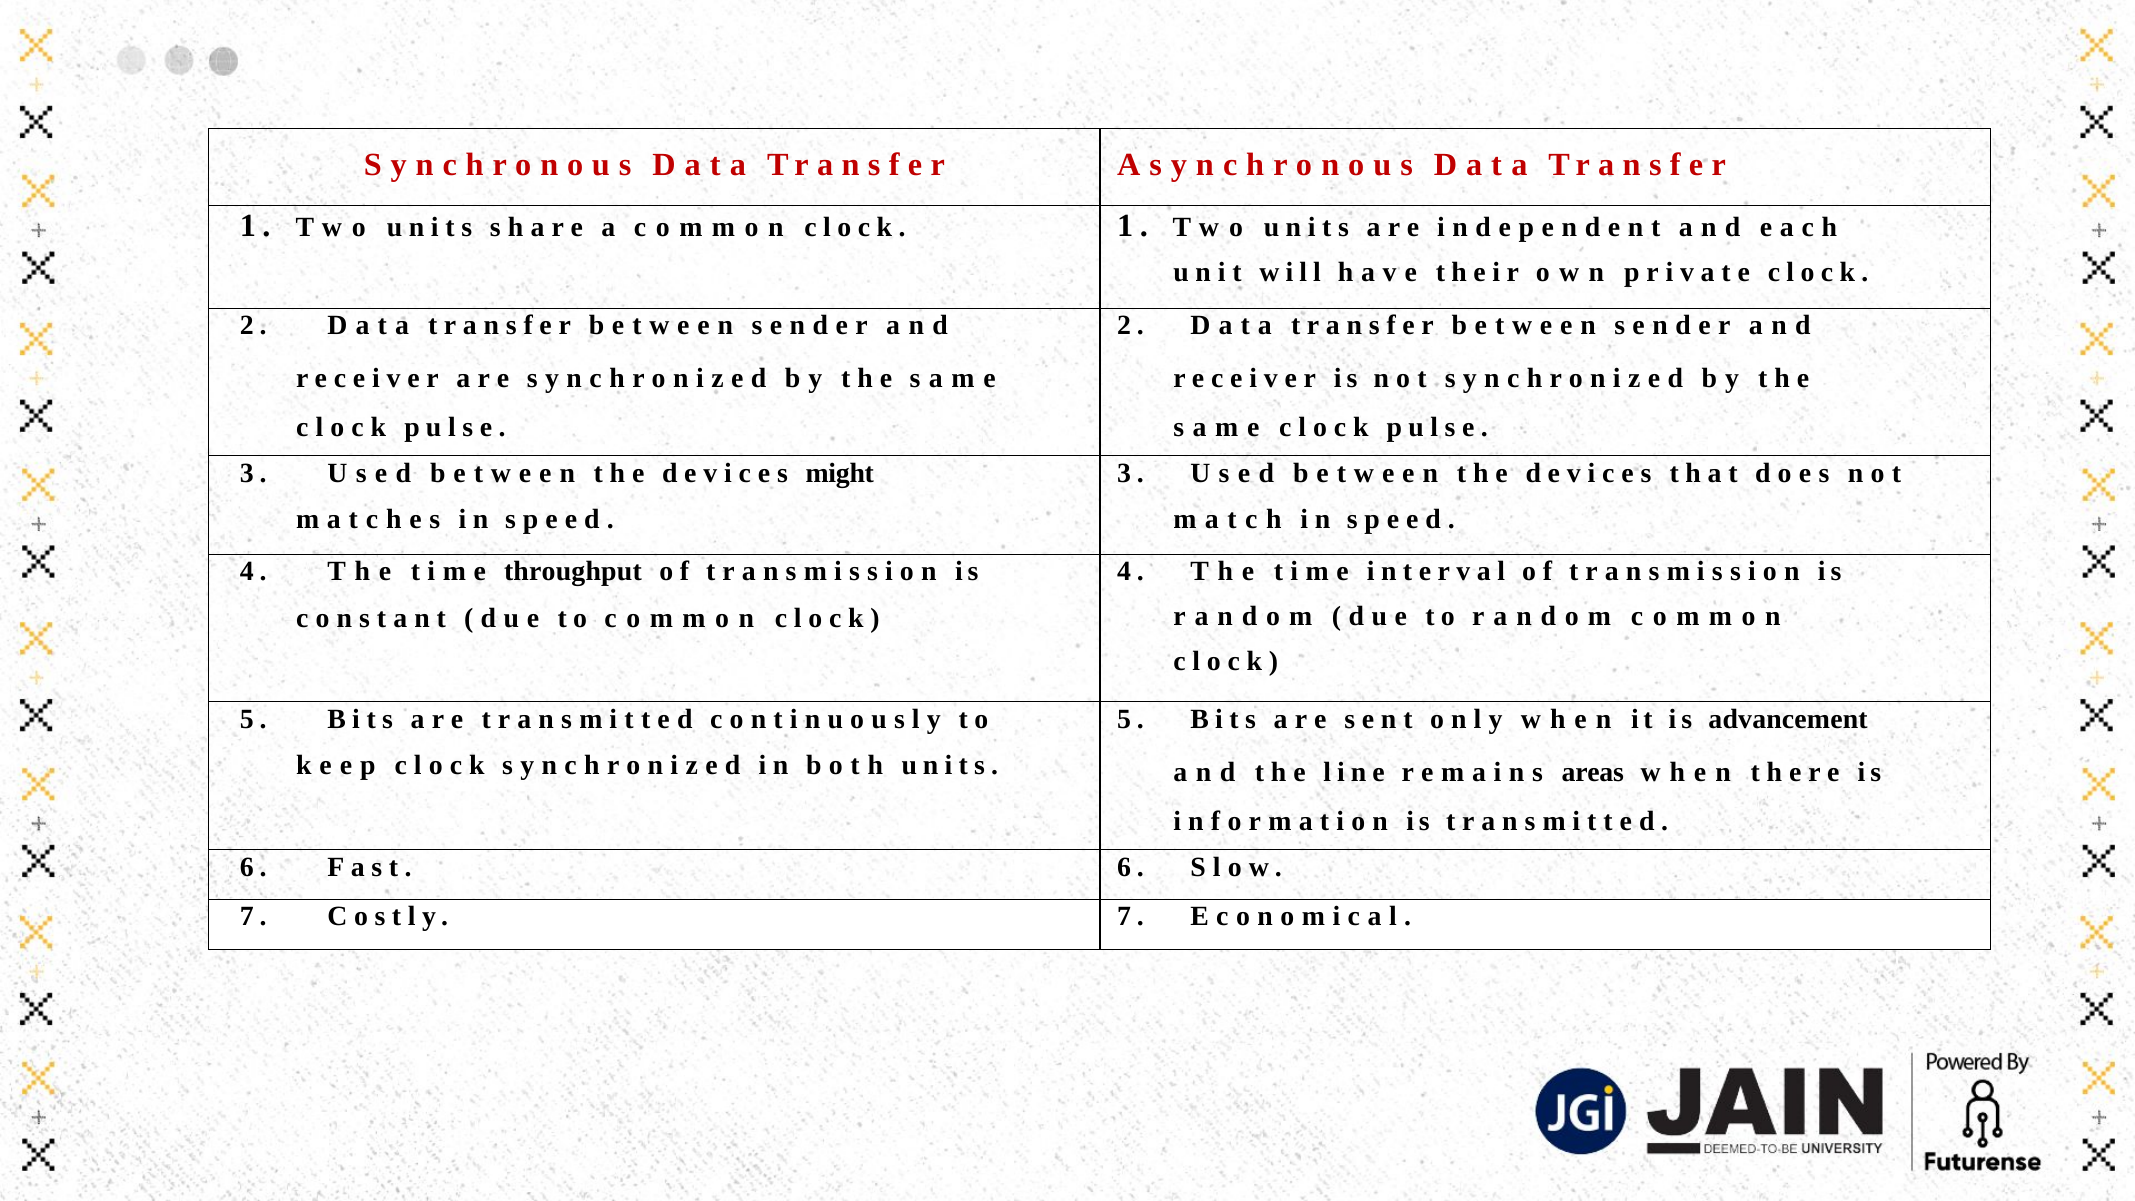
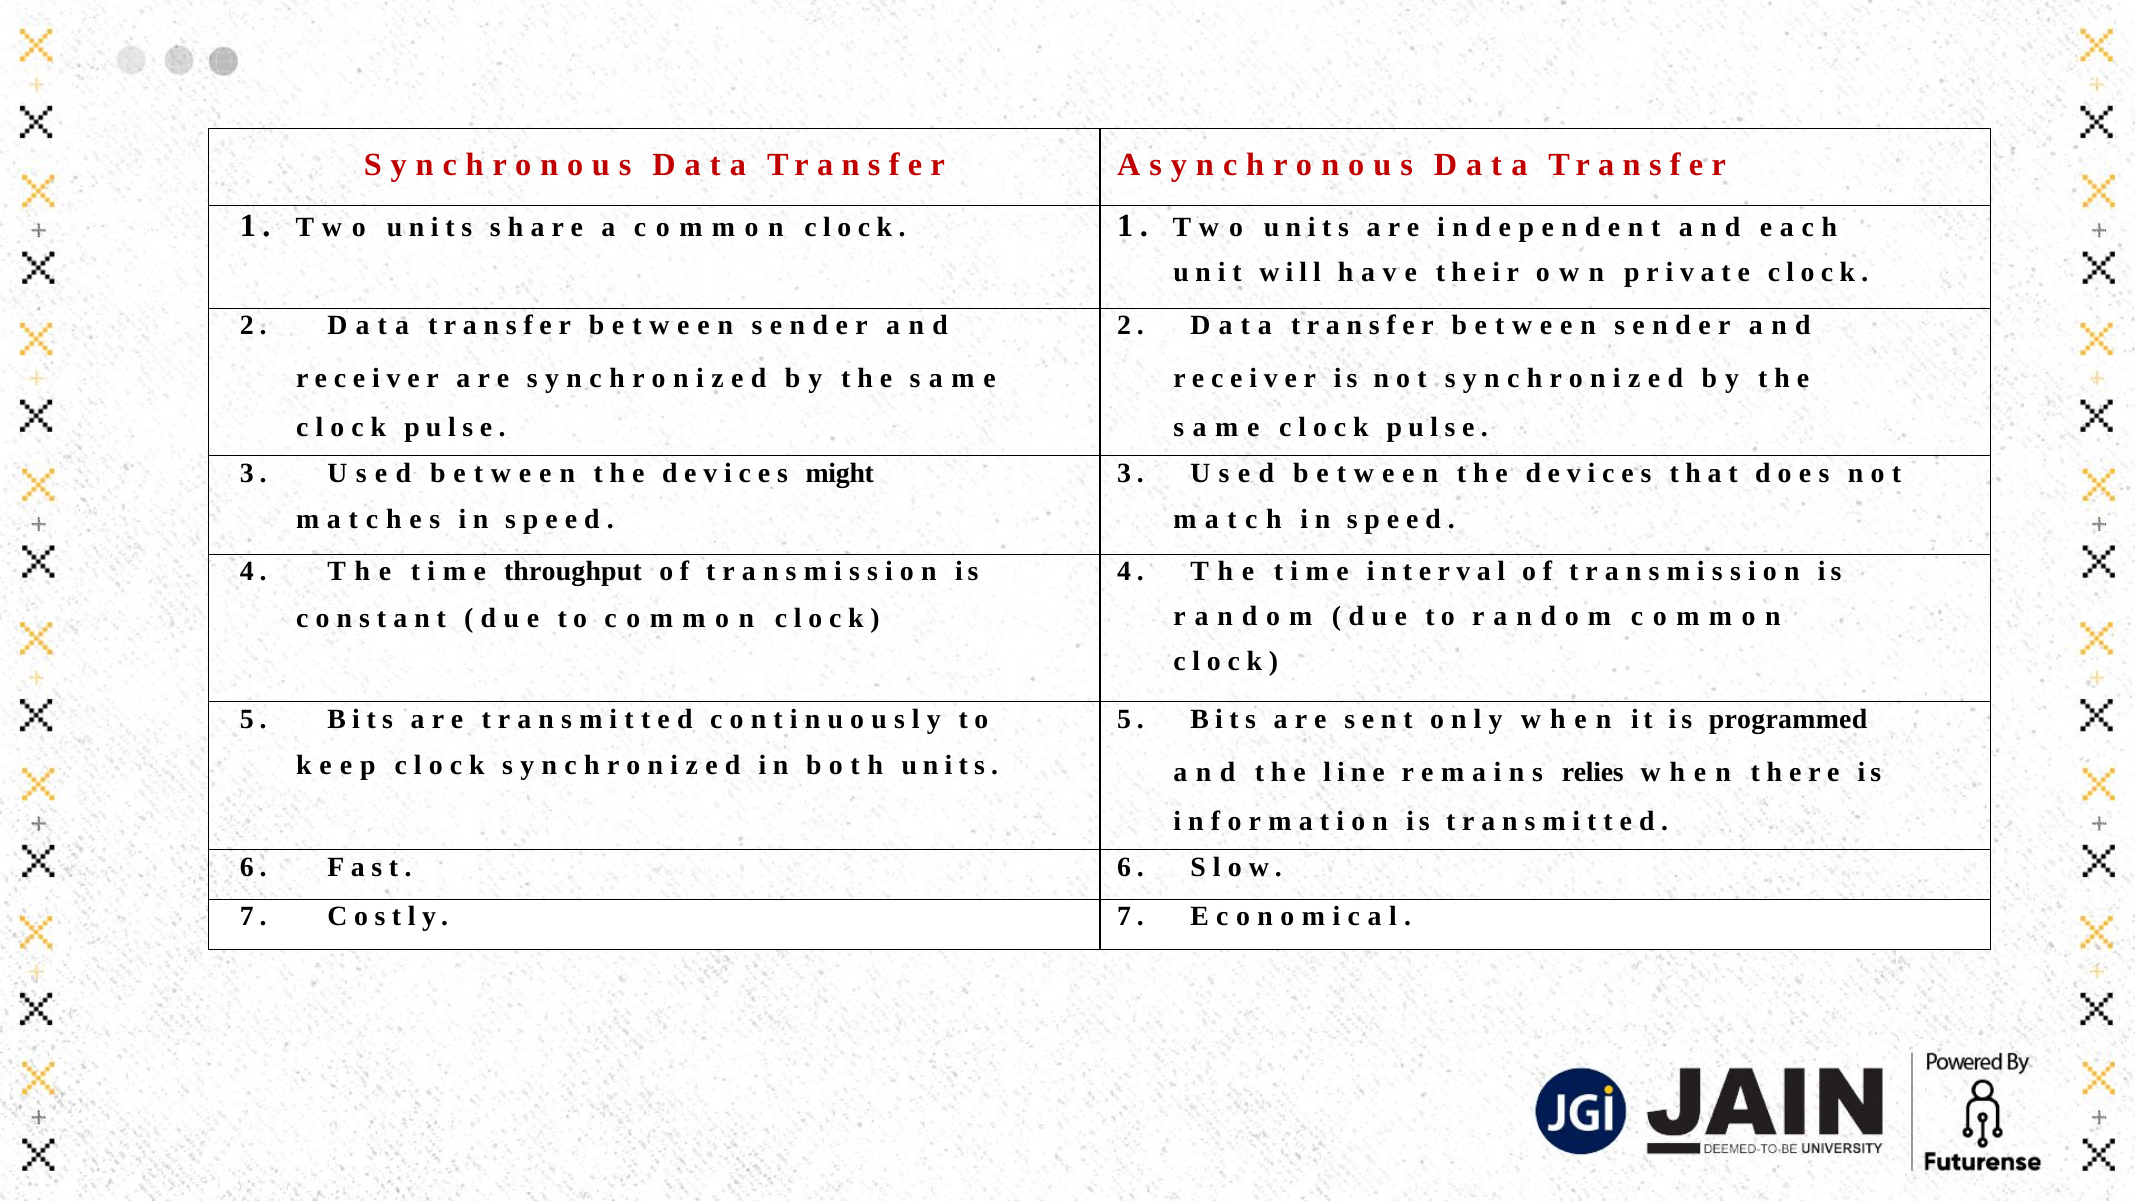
advancement: advancement -> programmed (1788, 719)
areas: areas -> relies (1593, 772)
